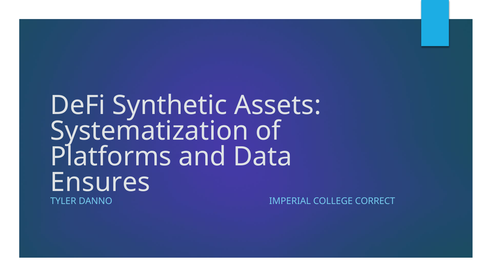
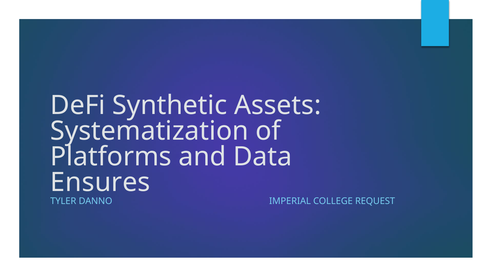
CORRECT: CORRECT -> REQUEST (375, 201)
